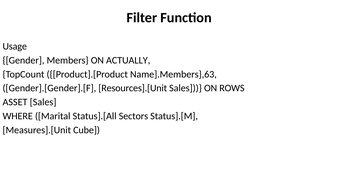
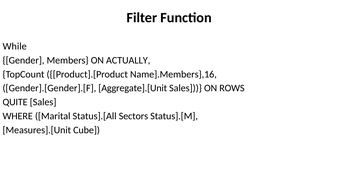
Usage: Usage -> While (15, 46)
Name].Members},63: Name].Members},63 -> Name].Members},16 (173, 74)
Resources].[Unit: Resources].[Unit -> Aggregate].[Unit (133, 88)
ASSET: ASSET -> QUITE (15, 102)
